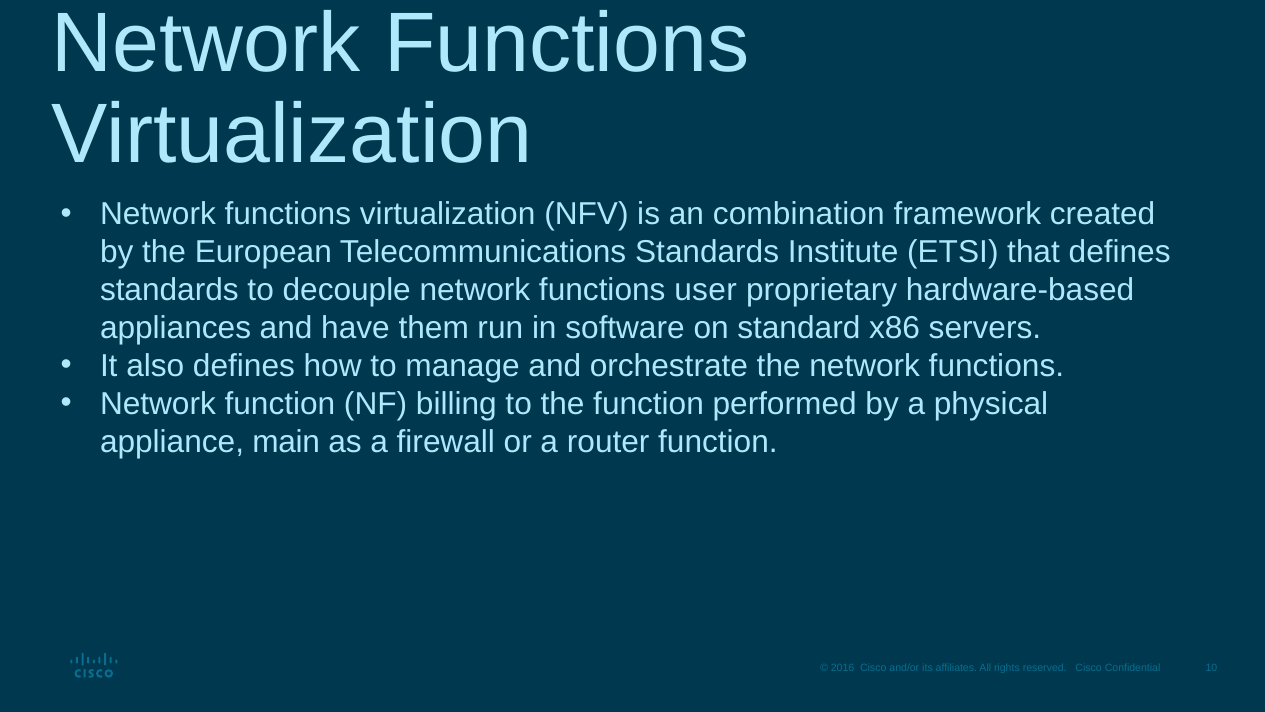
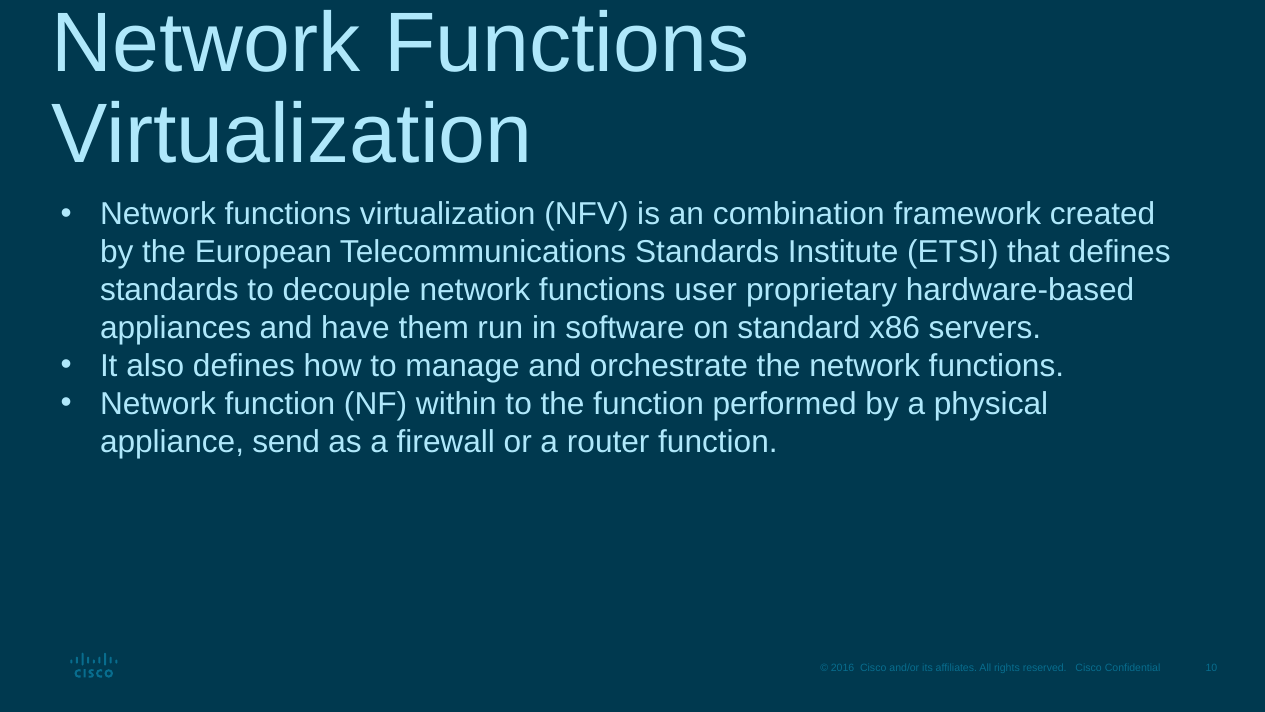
billing: billing -> within (456, 404)
main: main -> send (286, 442)
